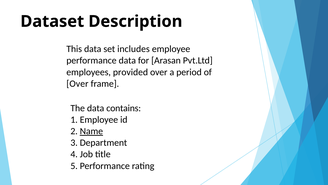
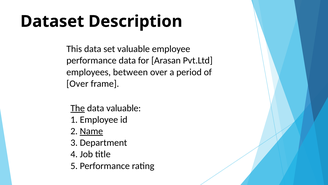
set includes: includes -> valuable (134, 49)
provided: provided -> between (130, 72)
The underline: none -> present (78, 108)
data contains: contains -> valuable (124, 108)
